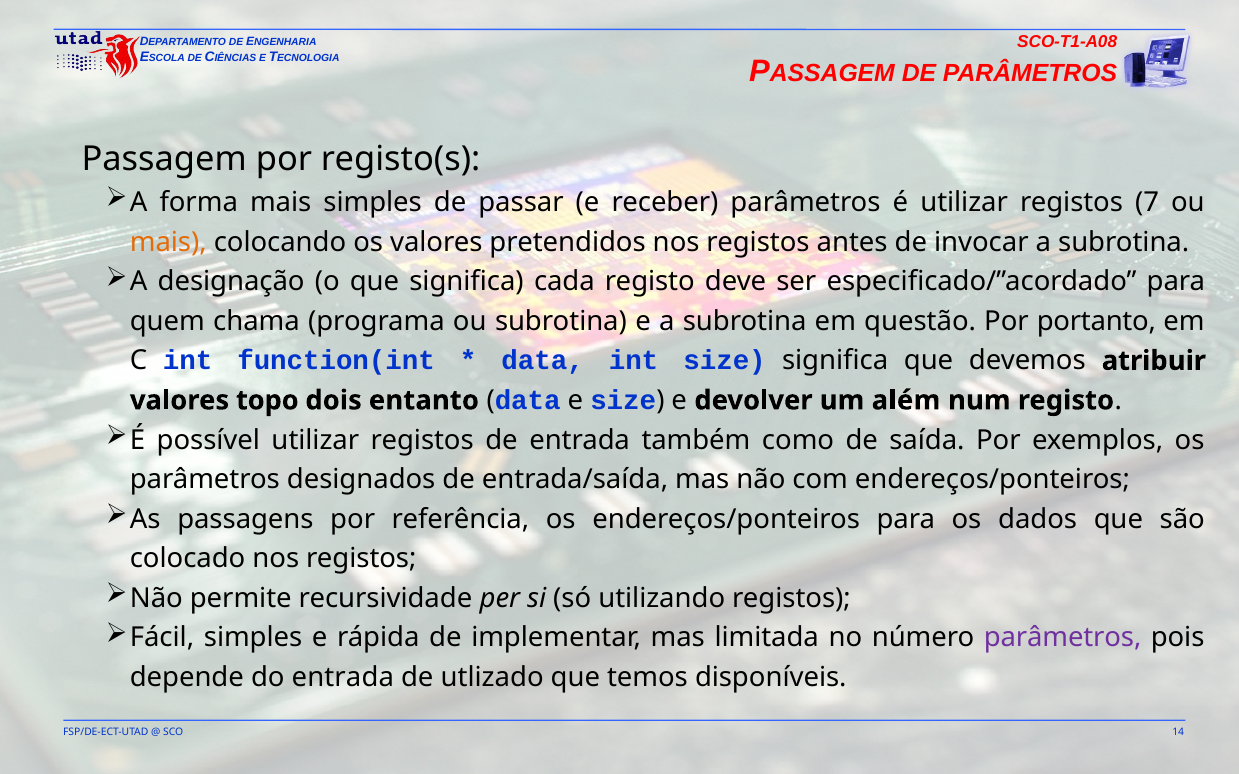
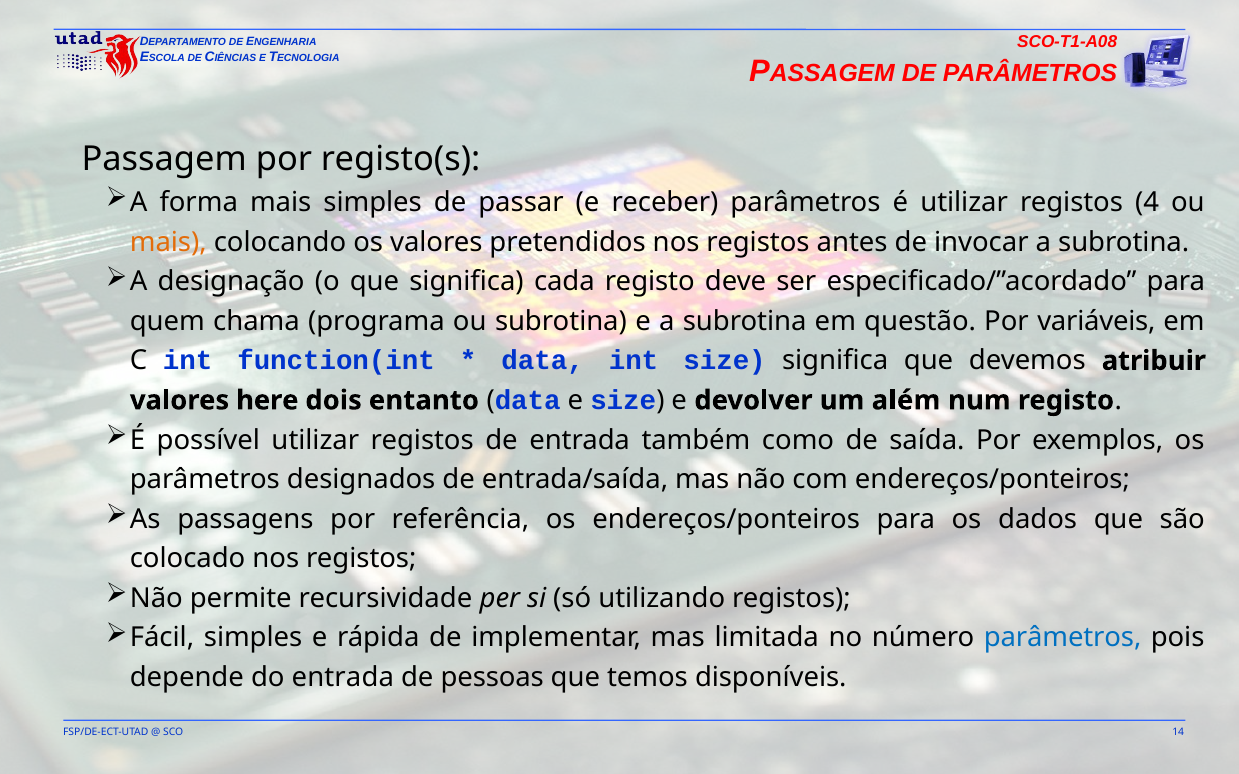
7: 7 -> 4 (1147, 203)
portanto: portanto -> variáveis (1096, 321)
topo: topo -> here (267, 401)
parâmetros colour: purple -> blue (1063, 638)
utlizado: utlizado -> pessoas (492, 678)
